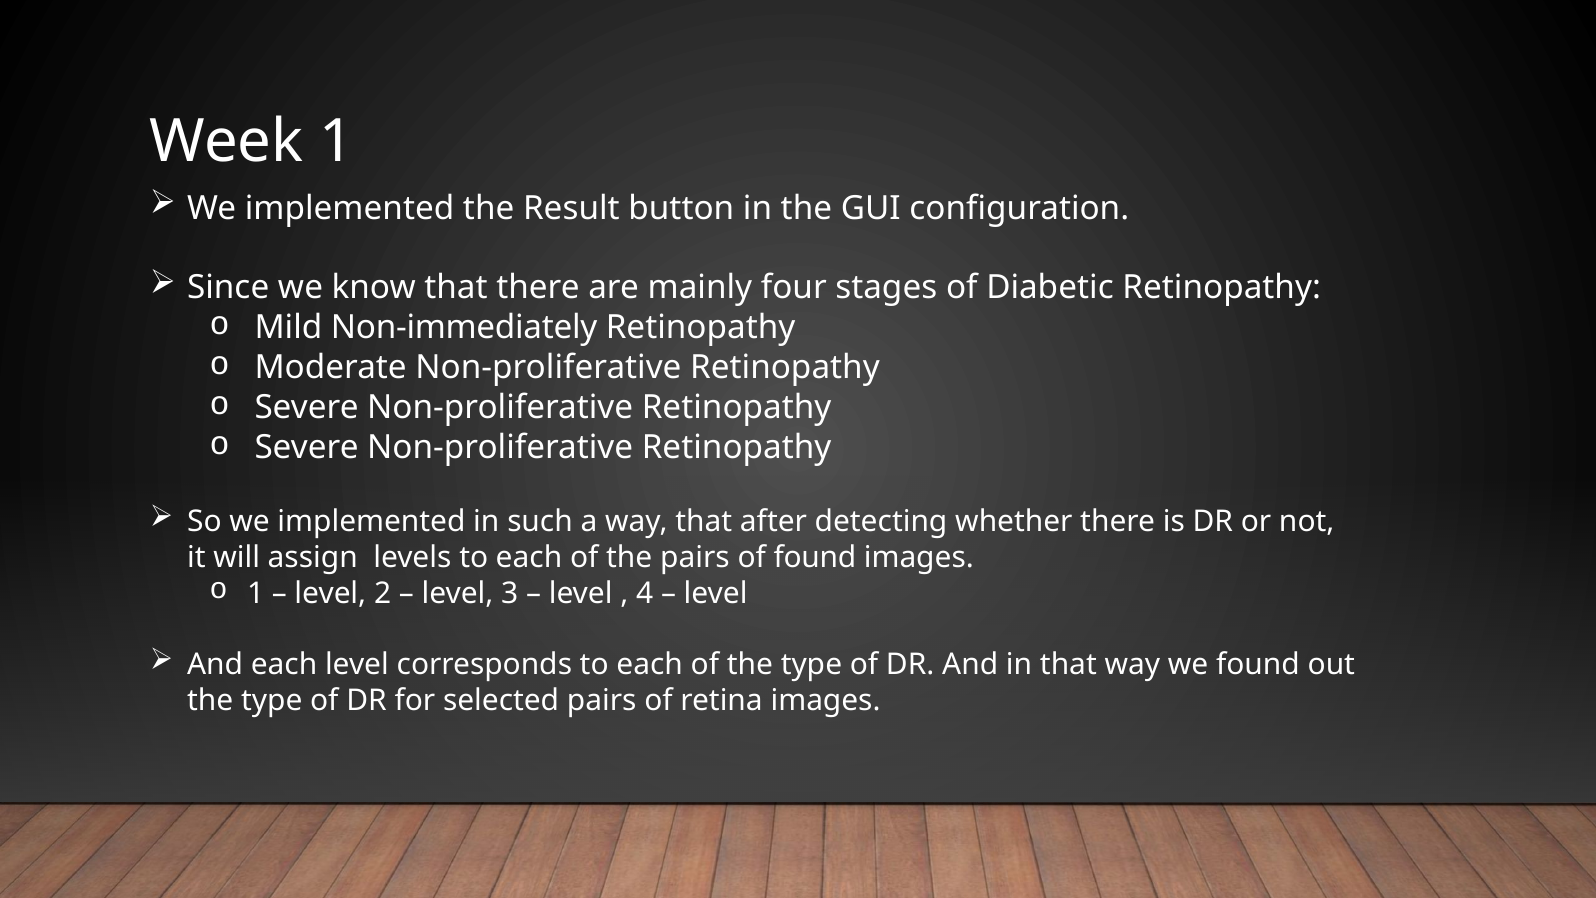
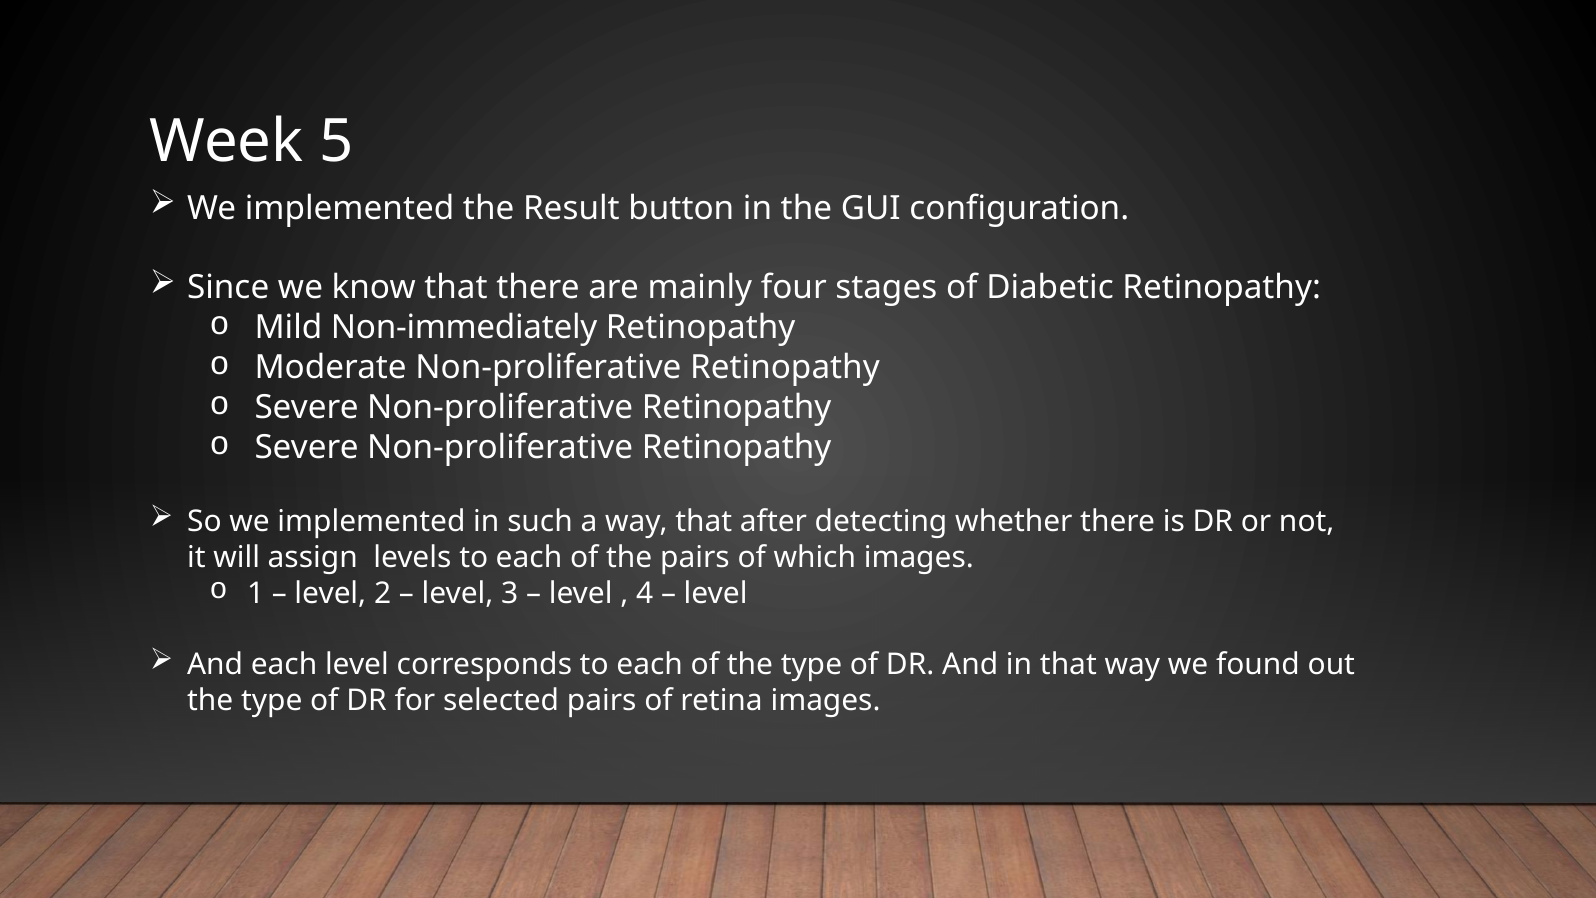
Week 1: 1 -> 5 (336, 141)
of found: found -> which (815, 557)
